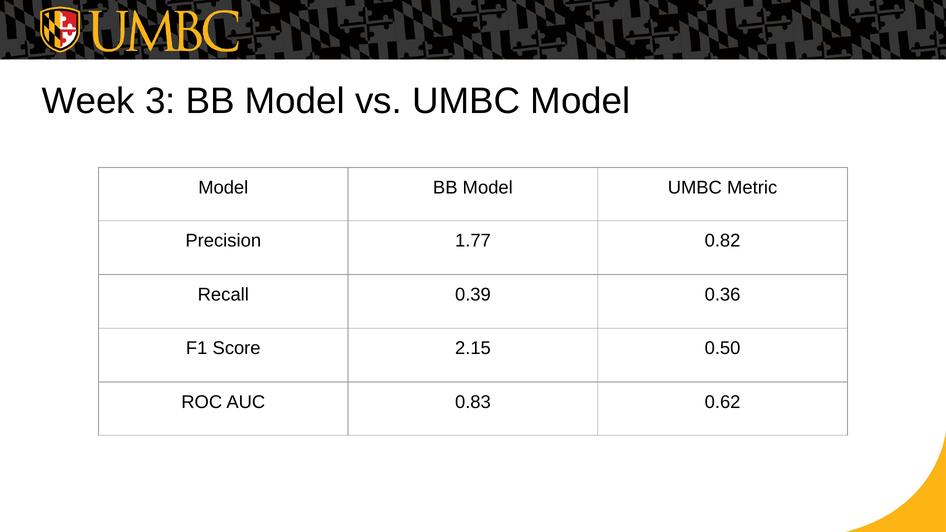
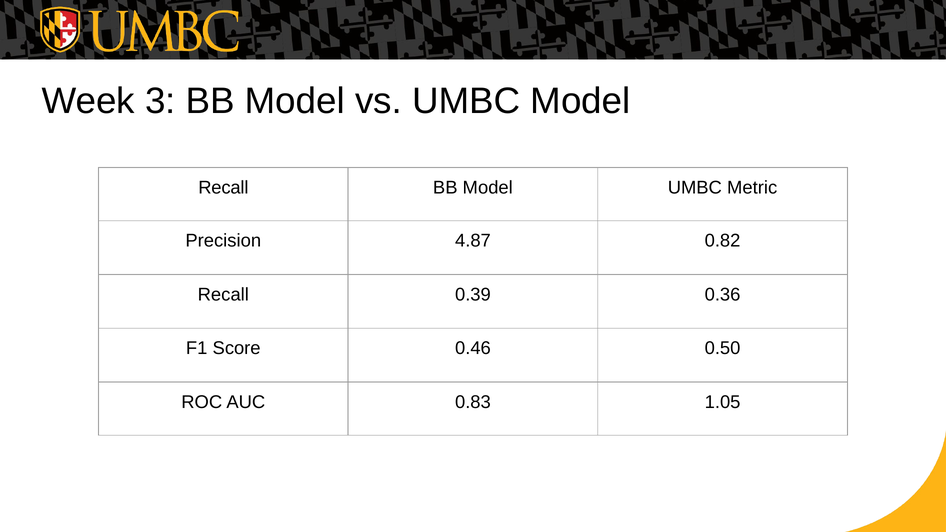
Model: Model -> Recall (223, 188)
1.77: 1.77 -> 4.87 (473, 241)
2.15: 2.15 -> 0.46 (473, 348)
0.62: 0.62 -> 1.05 (723, 402)
